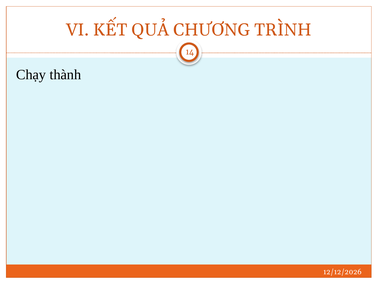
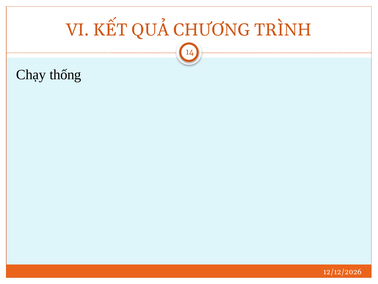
thành: thành -> thống (65, 74)
